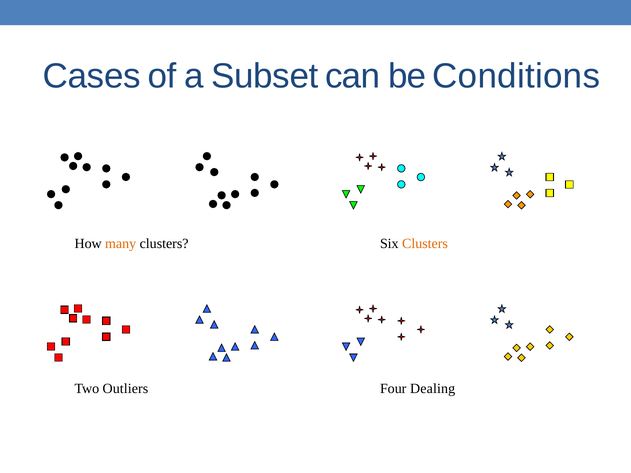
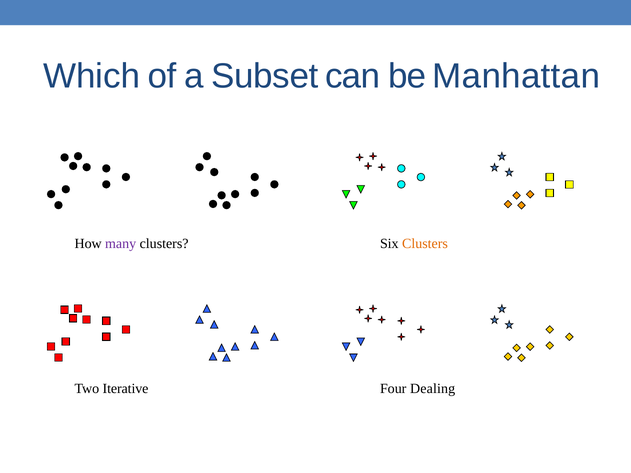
Cases: Cases -> Which (92, 76)
Conditions: Conditions -> Manhattan (516, 76)
many colour: orange -> purple (121, 244)
Outliers: Outliers -> Iterative (126, 389)
